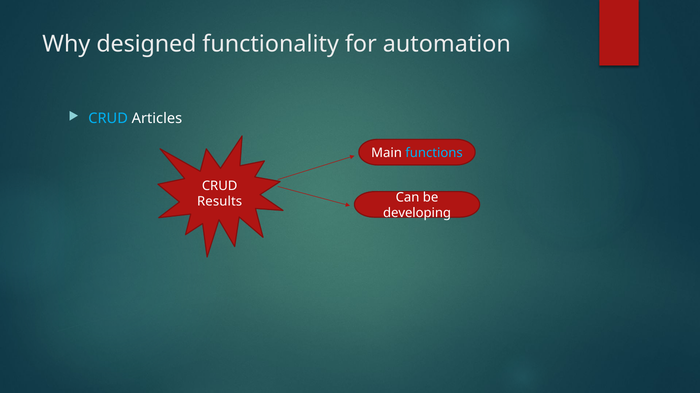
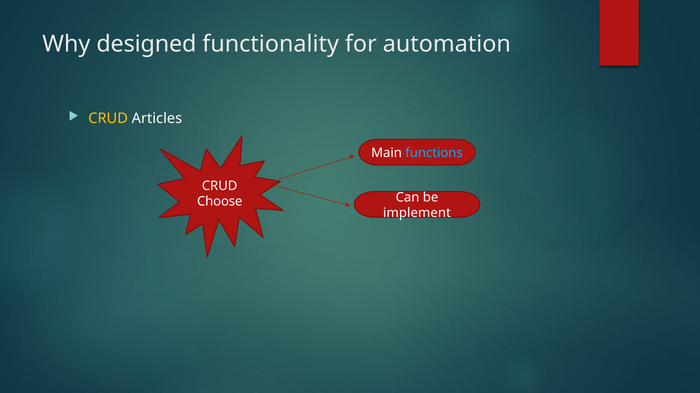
CRUD colour: light blue -> yellow (108, 119)
Results: Results -> Choose (220, 202)
developing: developing -> implement (417, 214)
